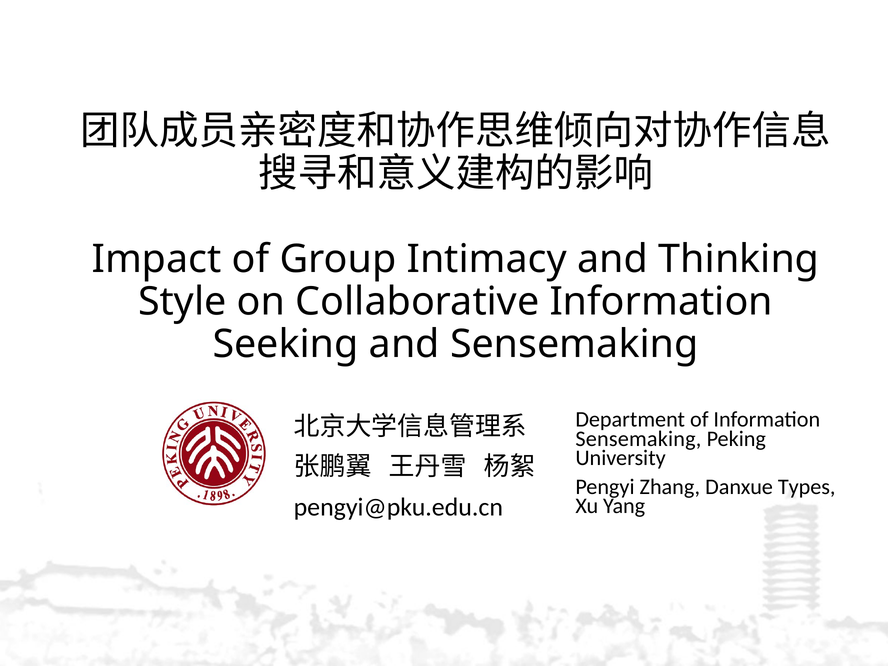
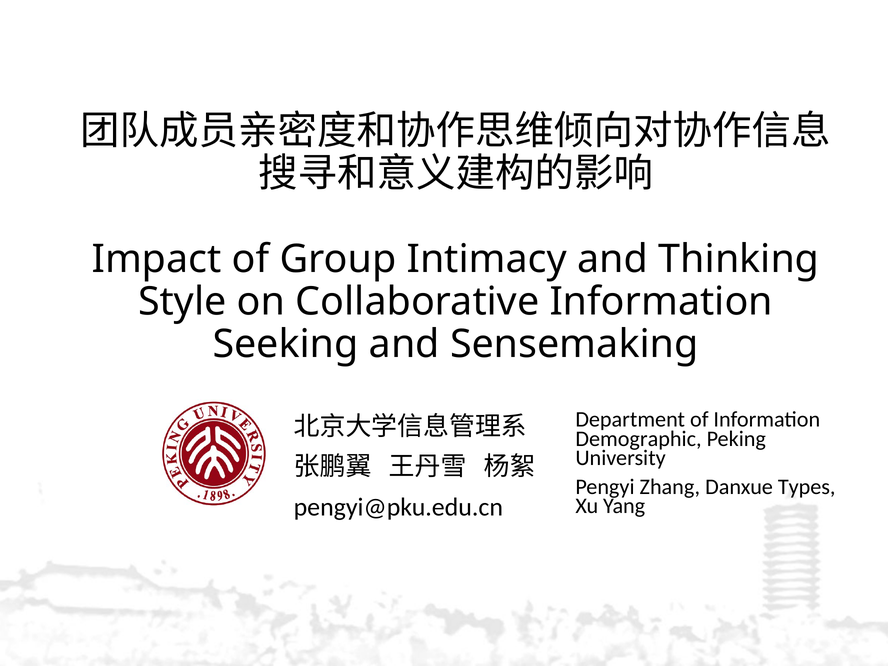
Sensemaking: Sensemaking -> Demographic (638, 439)
